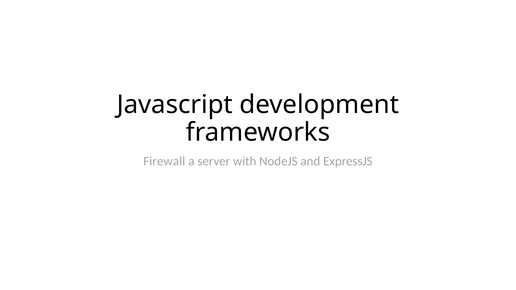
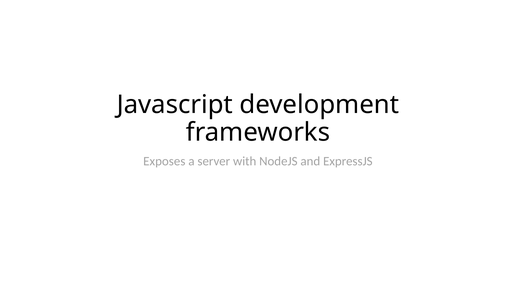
Firewall: Firewall -> Exposes (164, 161)
